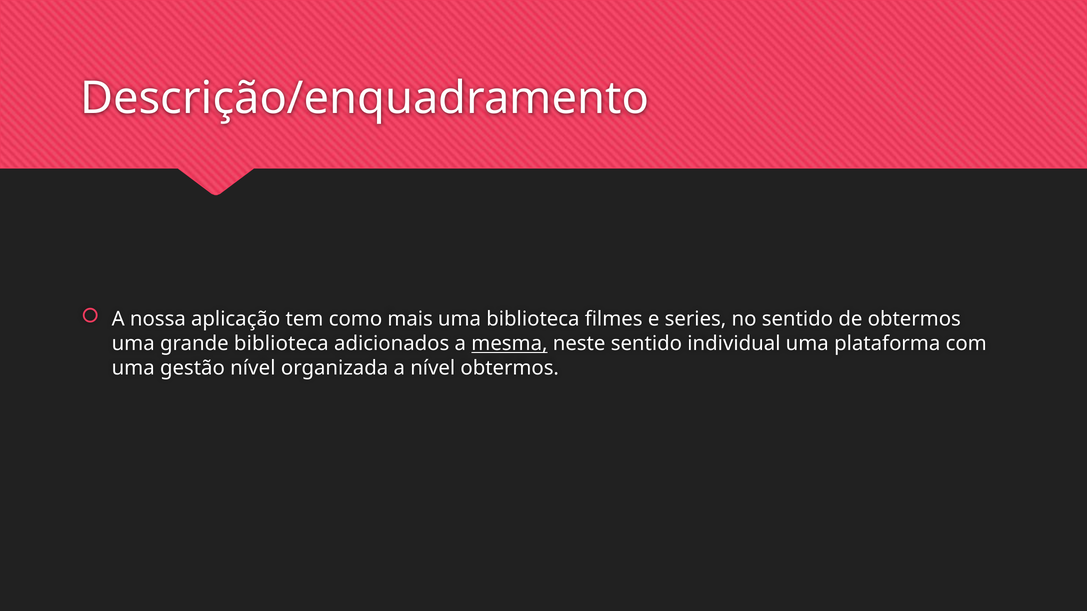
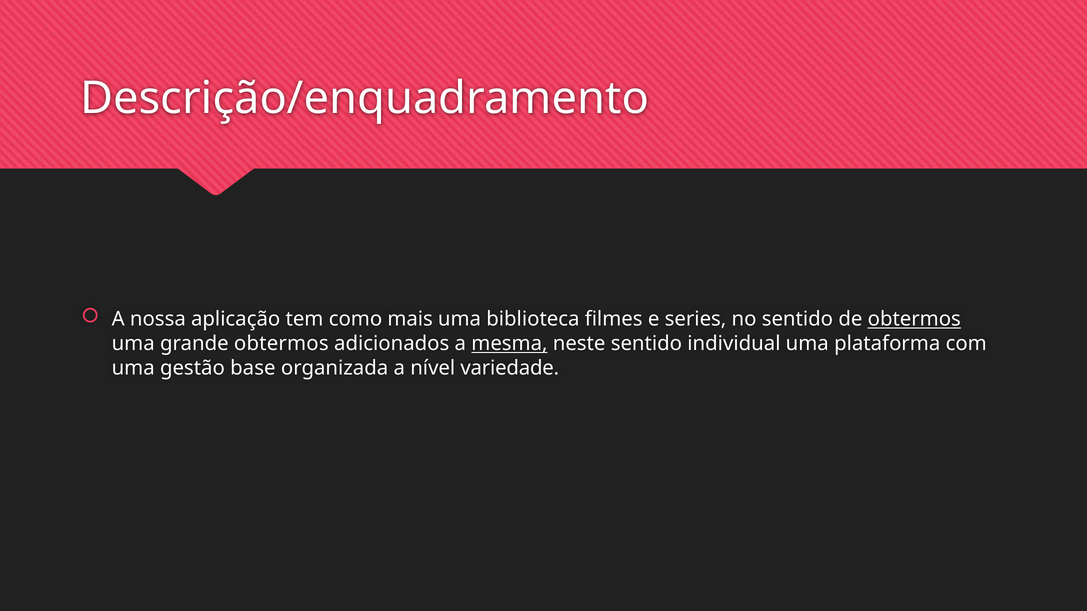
obtermos underline: none -> present (914, 319)
grande biblioteca: biblioteca -> obtermos (281, 344)
gestão nível: nível -> base (253, 368)
nível obtermos: obtermos -> variedade (510, 368)
